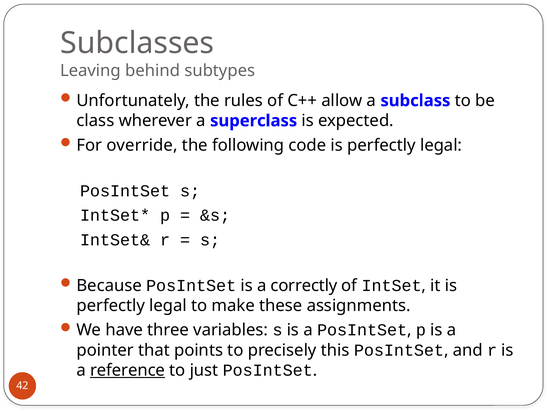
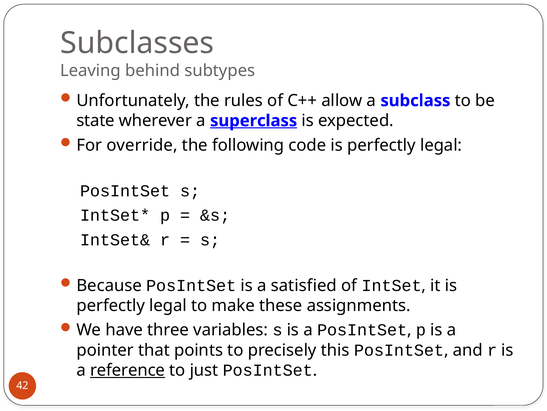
class: class -> state (96, 121)
superclass underline: none -> present (254, 121)
correctly: correctly -> satisfied (304, 285)
